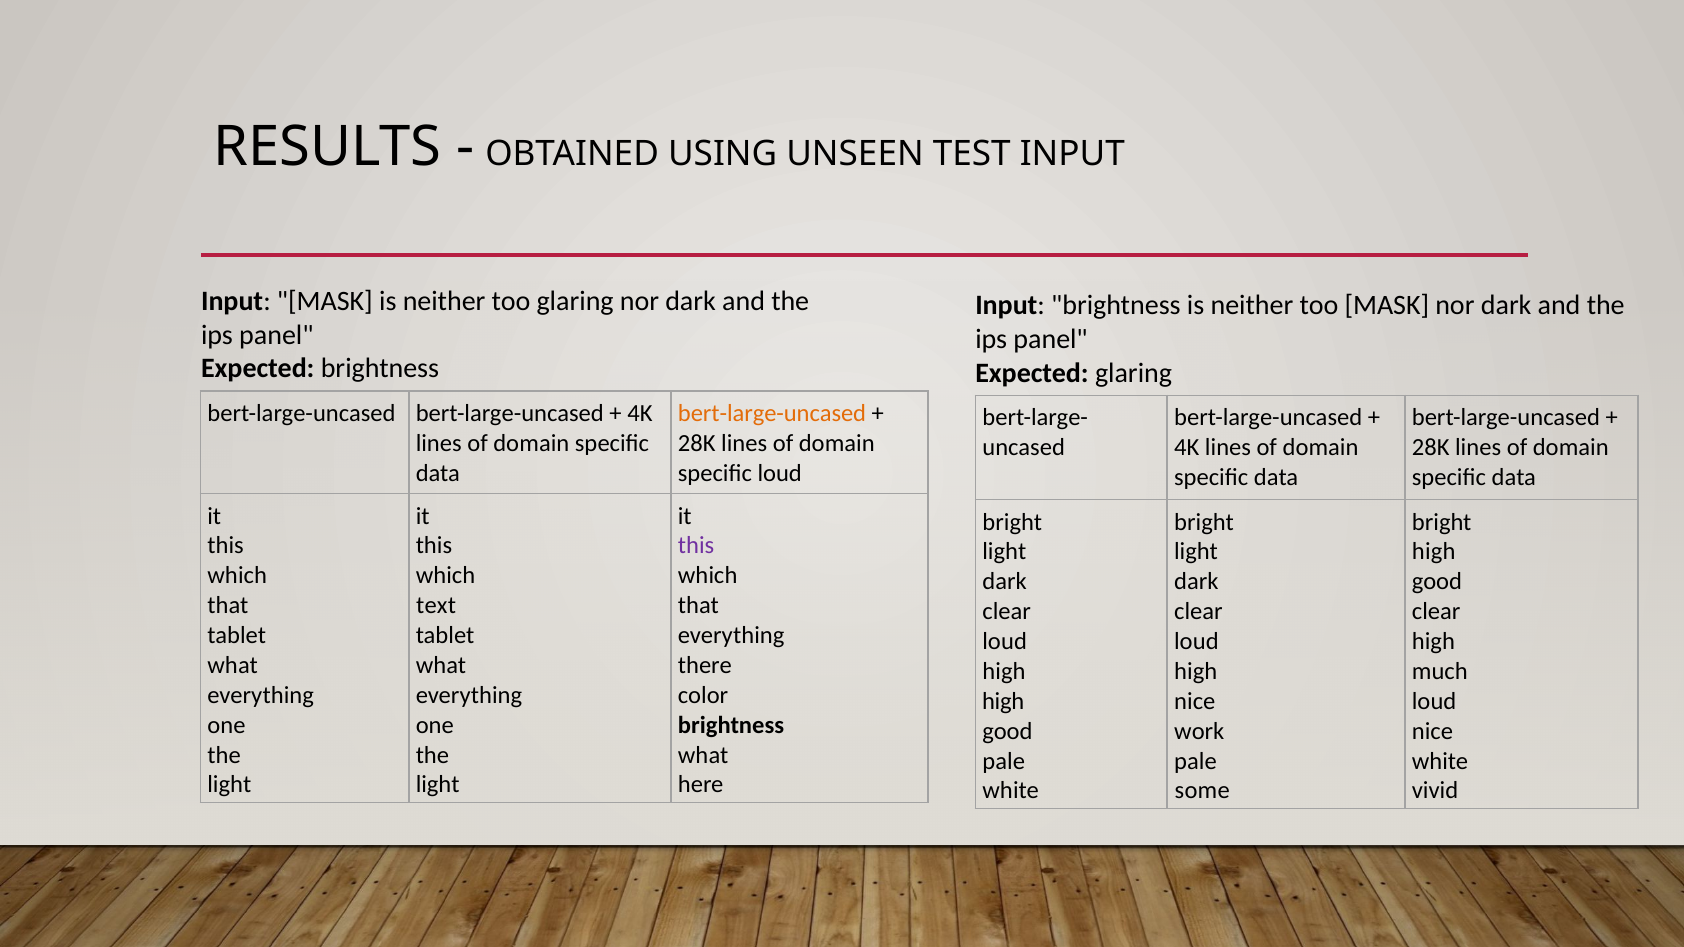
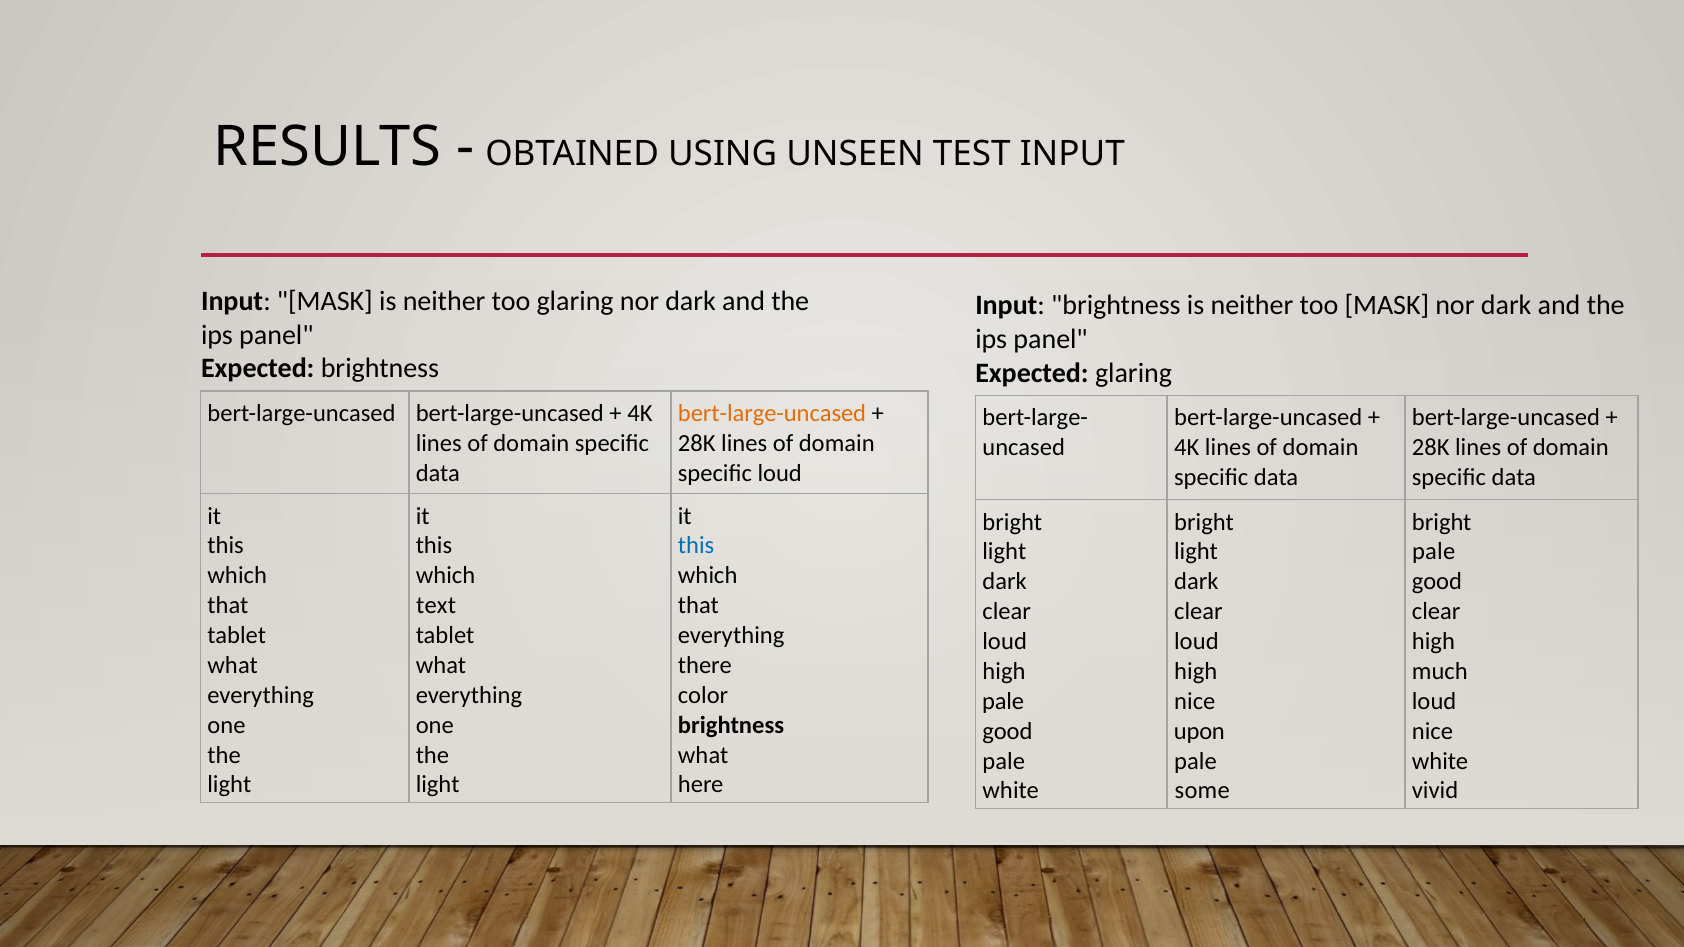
this colour: purple -> blue (696, 546)
high: high -> pale (1434, 552)
high: high -> pale (1003, 701)
work: work -> upon (1199, 731)
